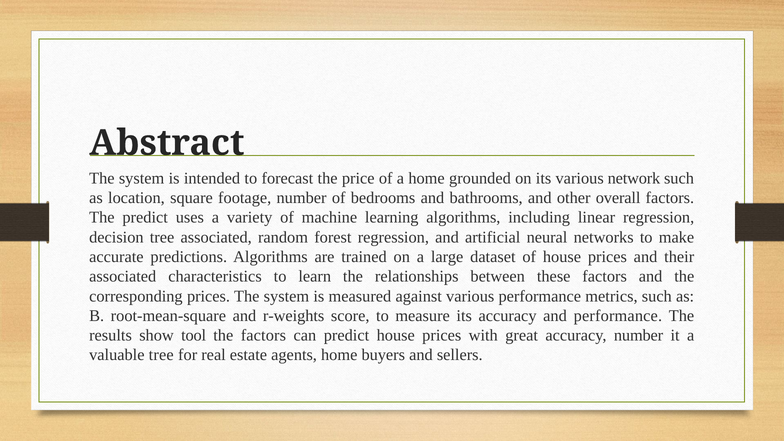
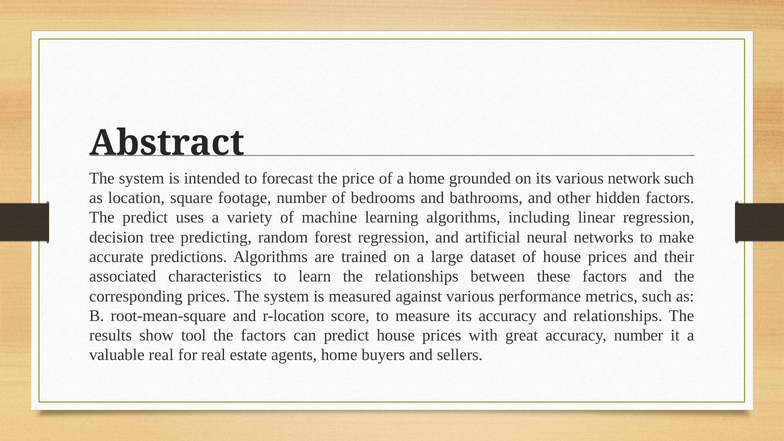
overall: overall -> hidden (618, 198)
tree associated: associated -> predicting (216, 237)
r-weights: r-weights -> r-location (294, 316)
and performance: performance -> relationships (618, 316)
valuable tree: tree -> real (161, 355)
